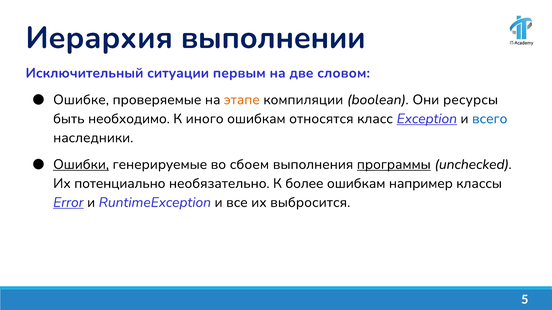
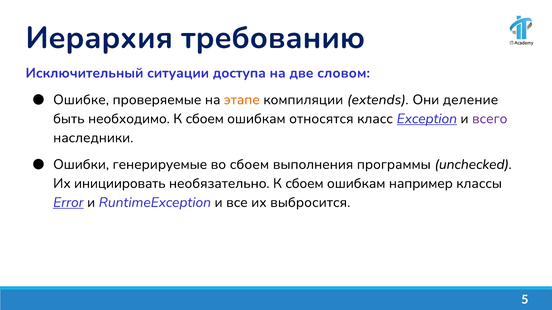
выполнении: выполнении -> требованию (273, 38)
первым: первым -> доступа (239, 73)
boolean: boolean -> extends (378, 100)
ресурсы: ресурсы -> деление (471, 100)
иного: иного -> сбоем (205, 119)
всего colour: blue -> purple (490, 119)
Ошибки underline: present -> none (81, 165)
программы underline: present -> none (394, 165)
потенциально: потенциально -> инициировать (120, 184)
необязательно К более: более -> сбоем (304, 184)
